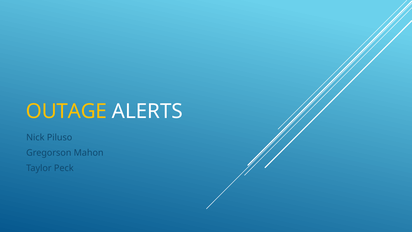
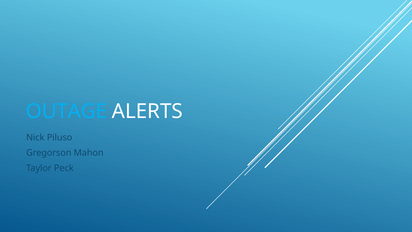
OUTAGE colour: yellow -> light blue (66, 111)
